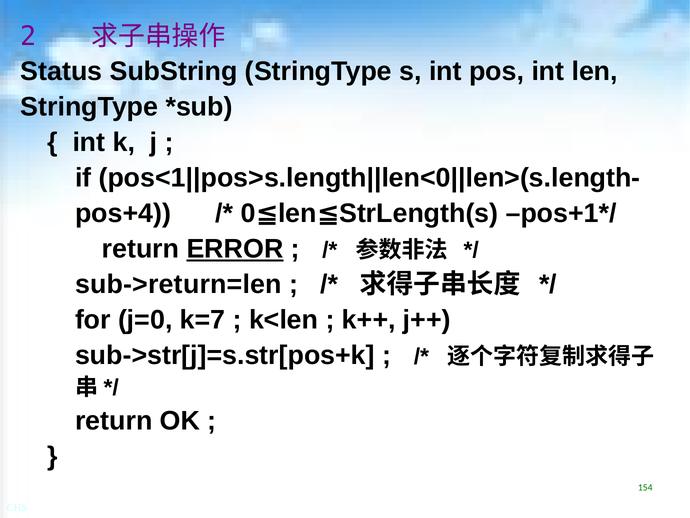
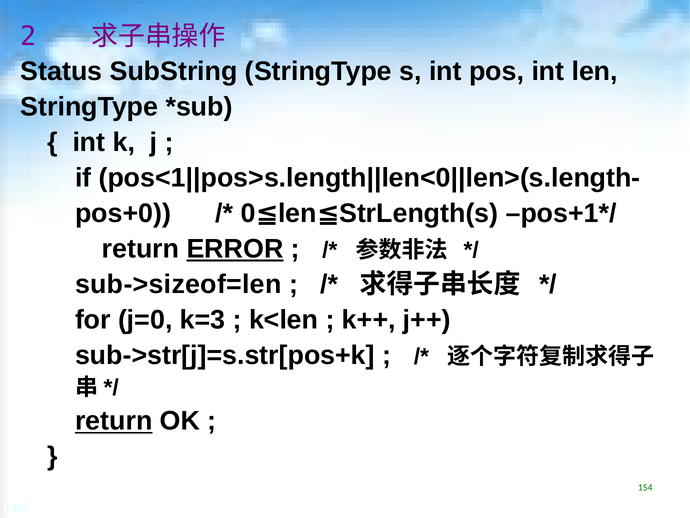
pos+4: pos+4 -> pos+0 (123, 213)
sub->return=len: sub->return=len -> sub->sizeof=len (178, 284)
k=7: k=7 -> k=3 (203, 320)
return underline: none -> present (114, 421)
